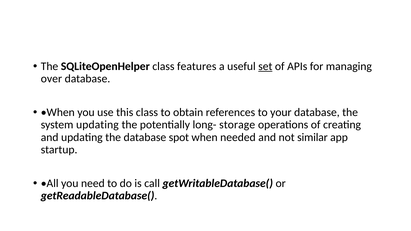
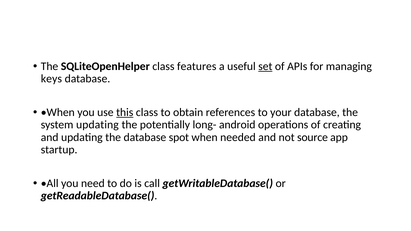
over: over -> keys (51, 79)
this underline: none -> present (125, 112)
storage: storage -> android (237, 125)
similar: similar -> source (312, 137)
